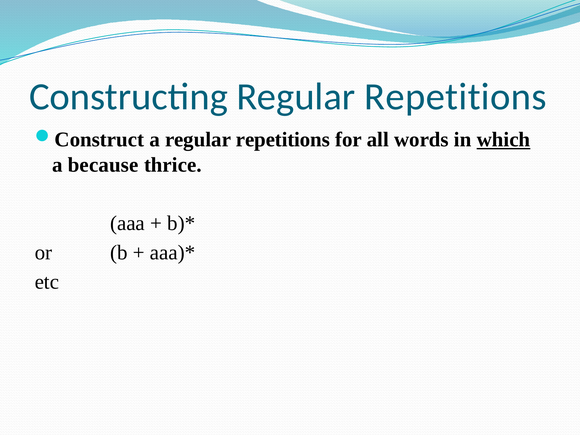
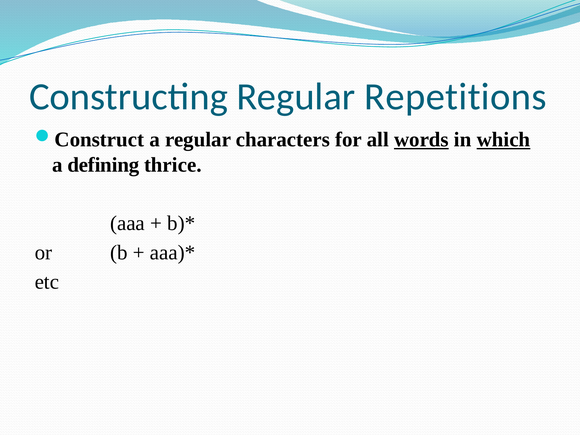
a regular repetitions: repetitions -> characters (283, 140)
words underline: none -> present (421, 140)
because: because -> defining (103, 165)
